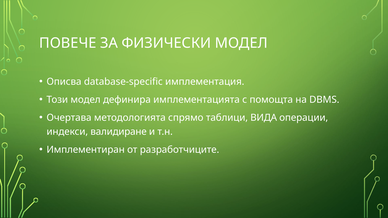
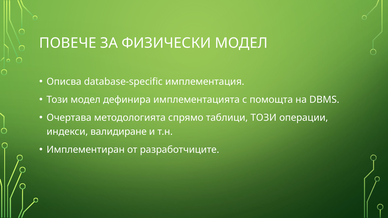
таблици ВИДА: ВИДА -> ТОЗИ (264, 118)
